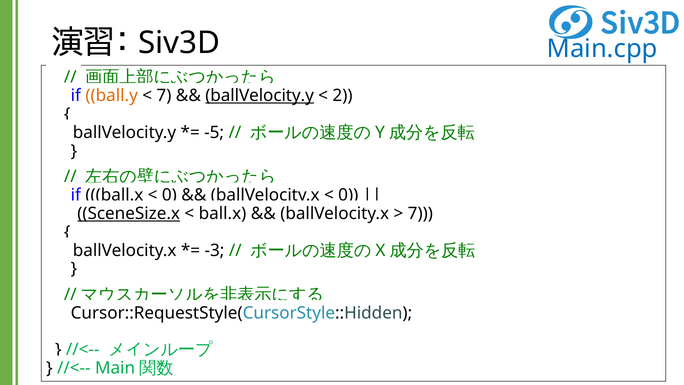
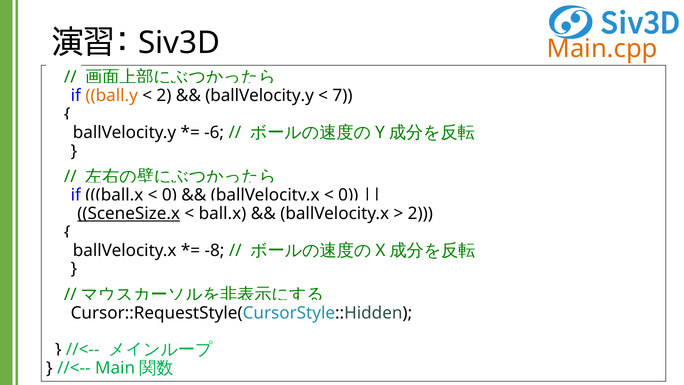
Main.cpp colour: blue -> orange (602, 49)
7: 7 -> 2 (164, 95)
ballVelocity.y underline: present -> none (260, 95)
2: 2 -> 7 (343, 95)
-5: -5 -> -6 (214, 132)
7: 7 -> 2 (420, 213)
-3: -3 -> -8 (214, 250)
